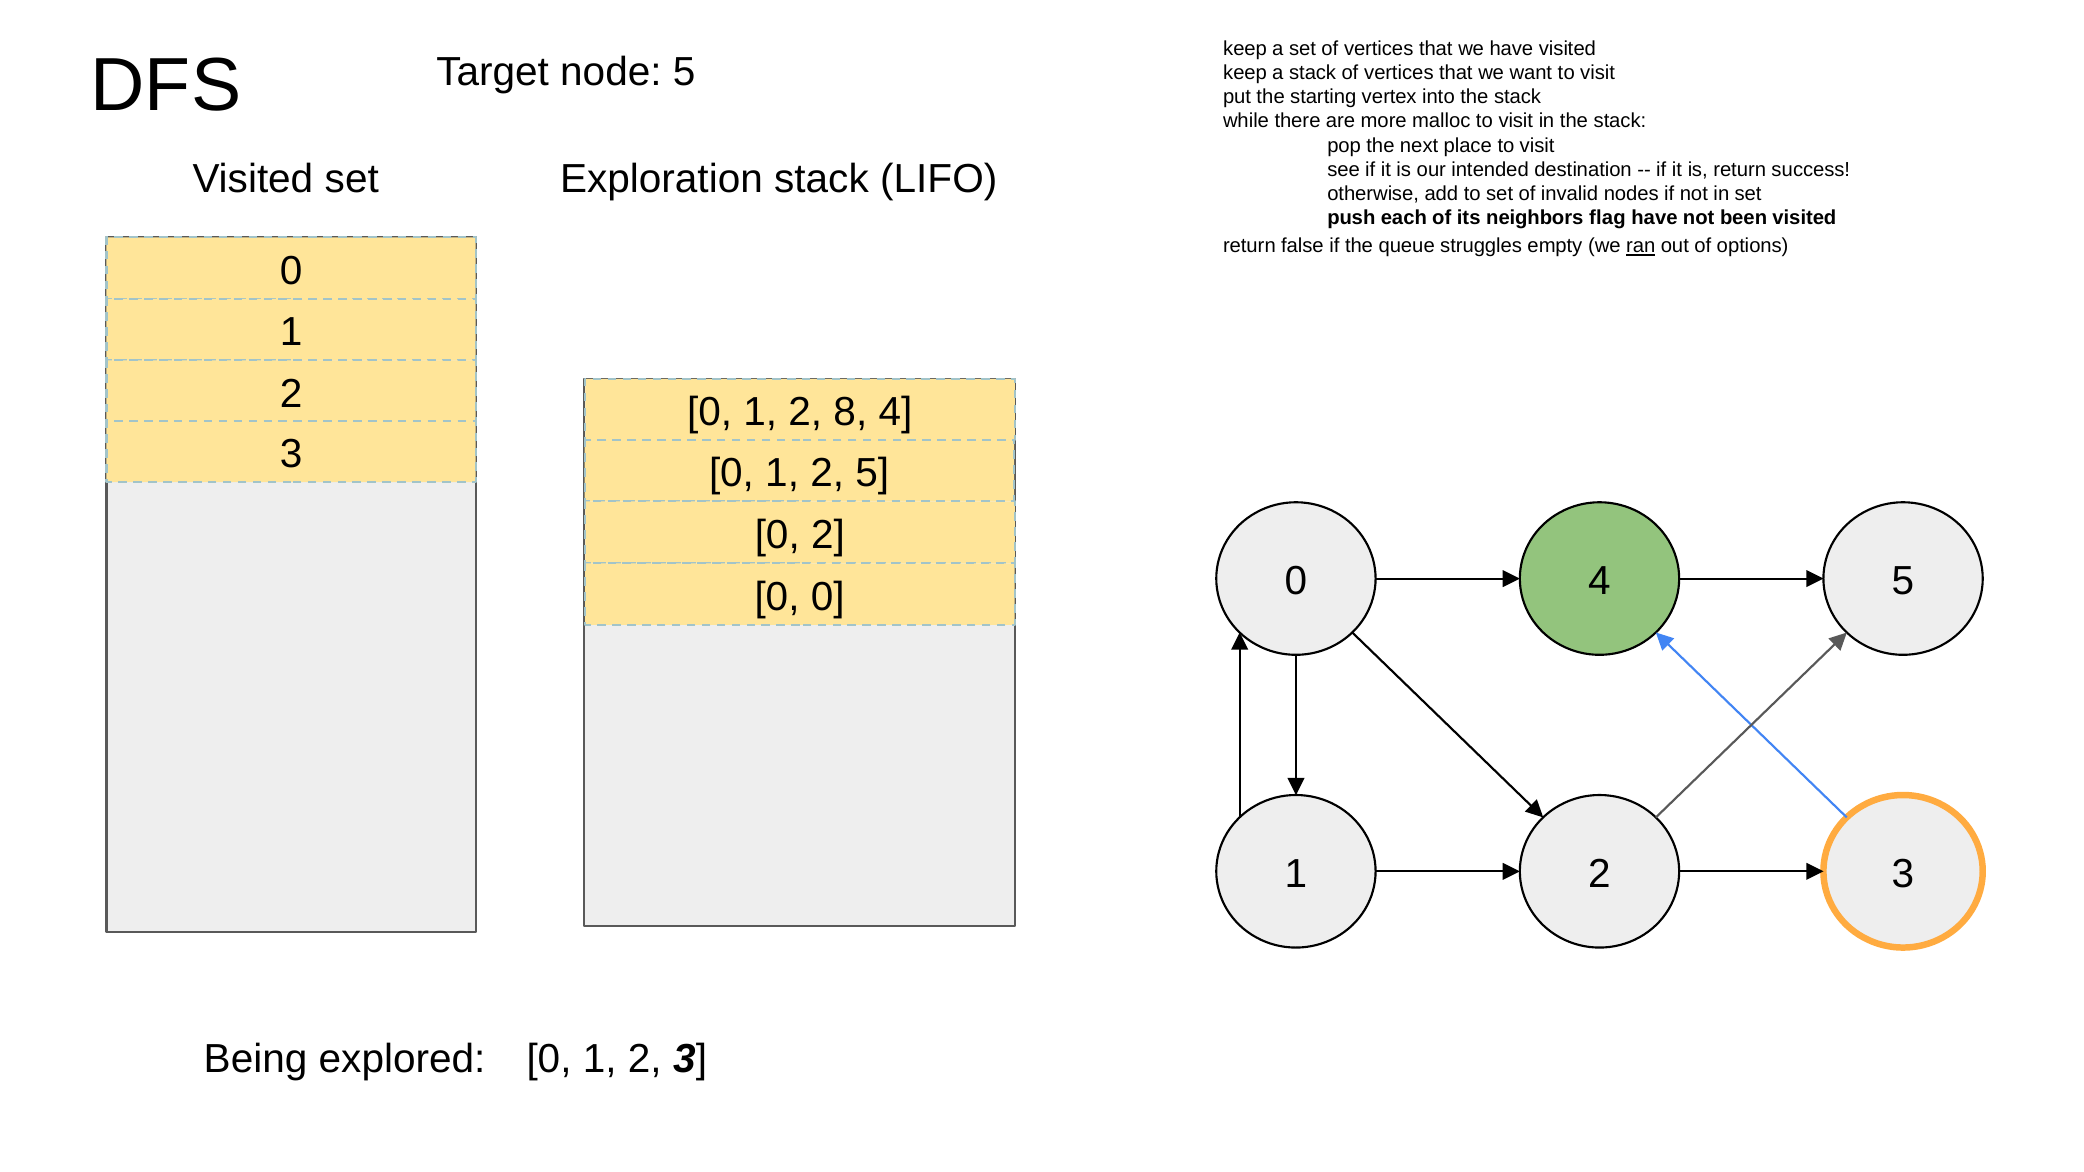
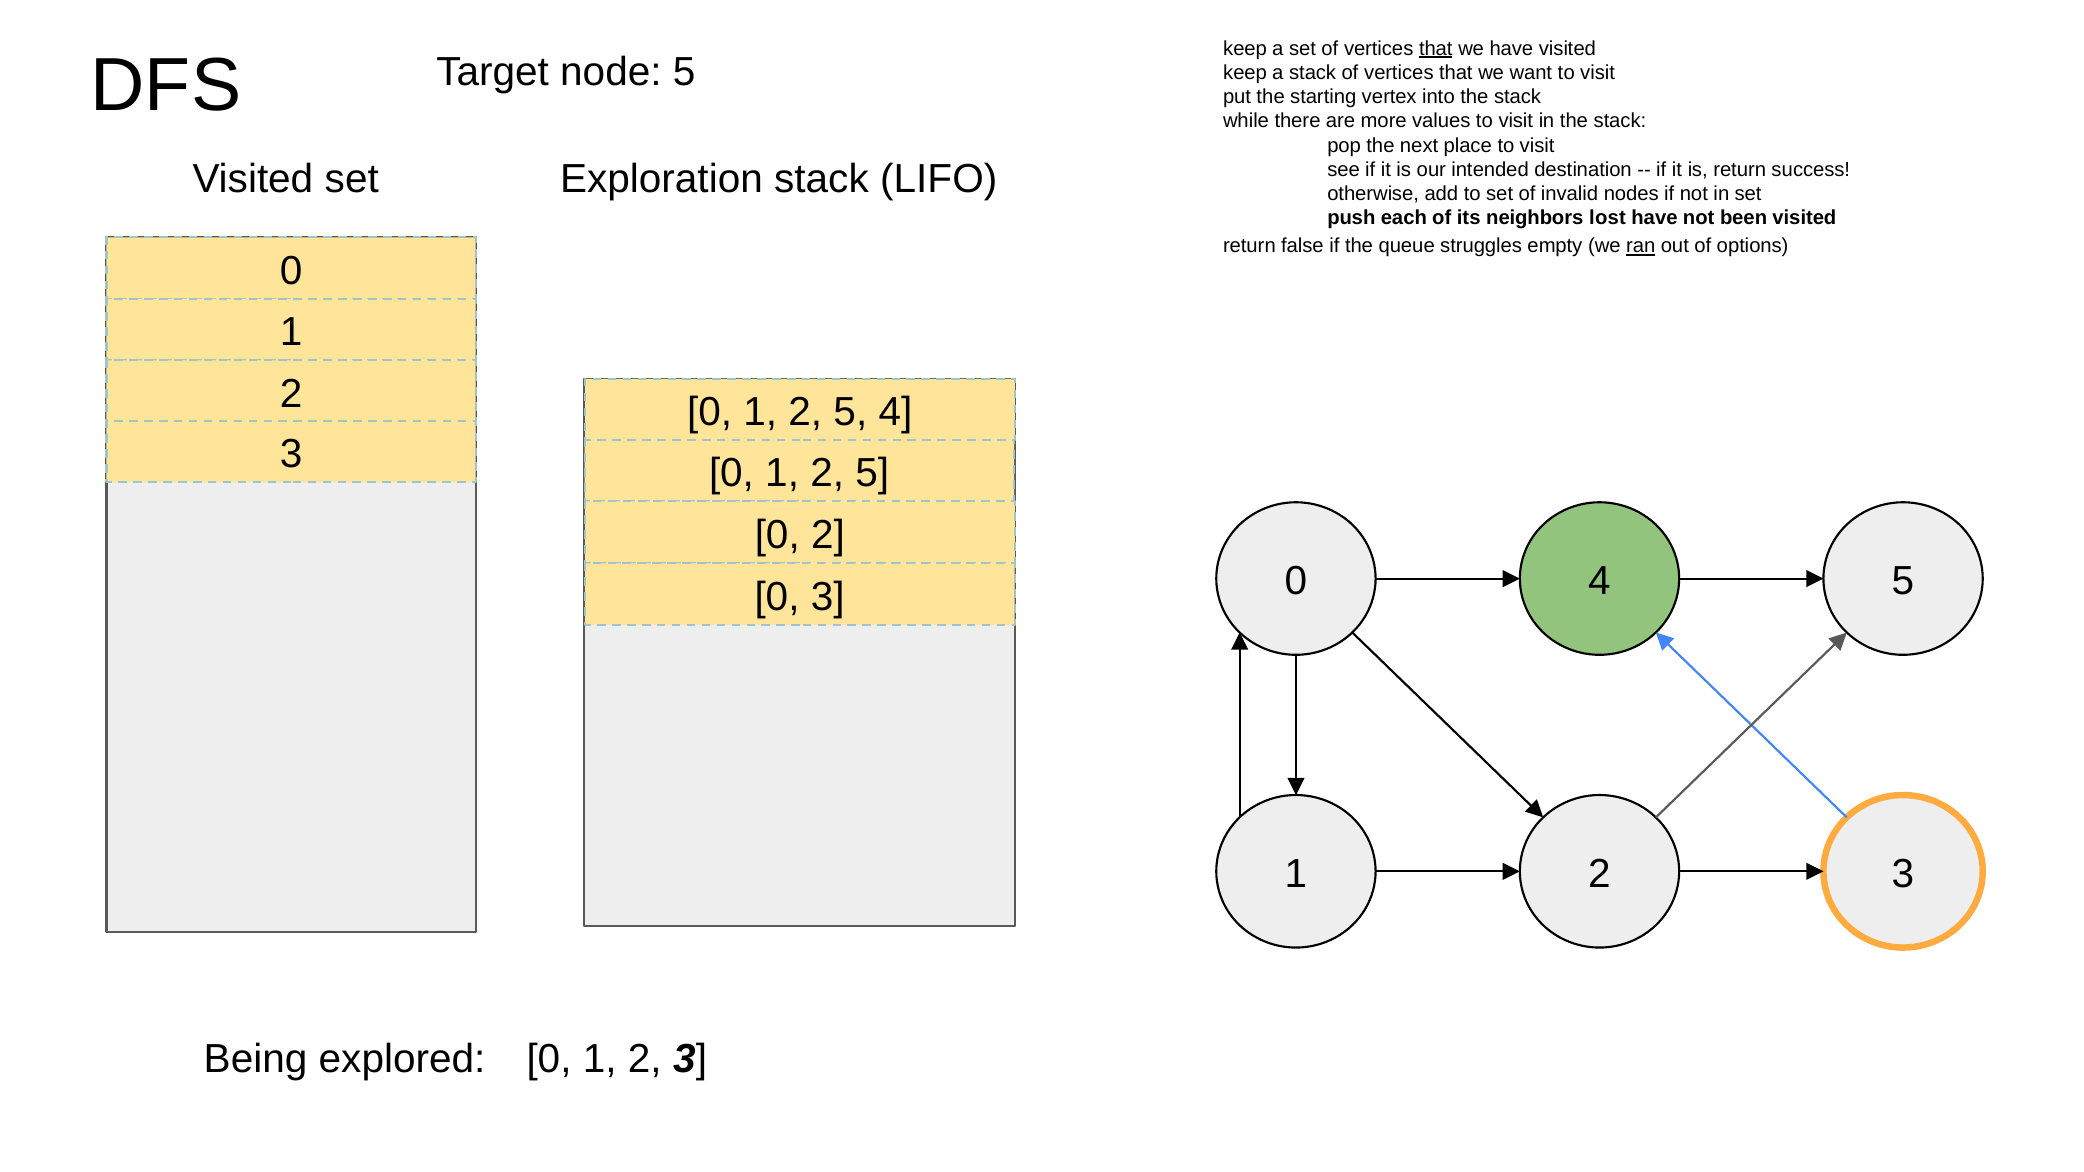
that underline: none -> present (1436, 48)
malloc: malloc -> values (1441, 121)
flag: flag -> lost (1608, 218)
8: 8 -> 5 (850, 413)
0: 0 -> 3 (828, 597)
